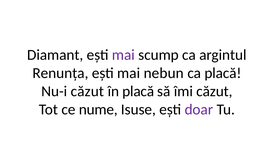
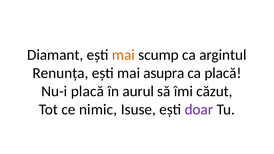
mai colour: purple -> orange (123, 55)
nebun: nebun -> asupra (164, 73)
Nu-i căzut: căzut -> placă (87, 91)
în placă: placă -> aurul (138, 91)
nume: nume -> nimic (98, 110)
